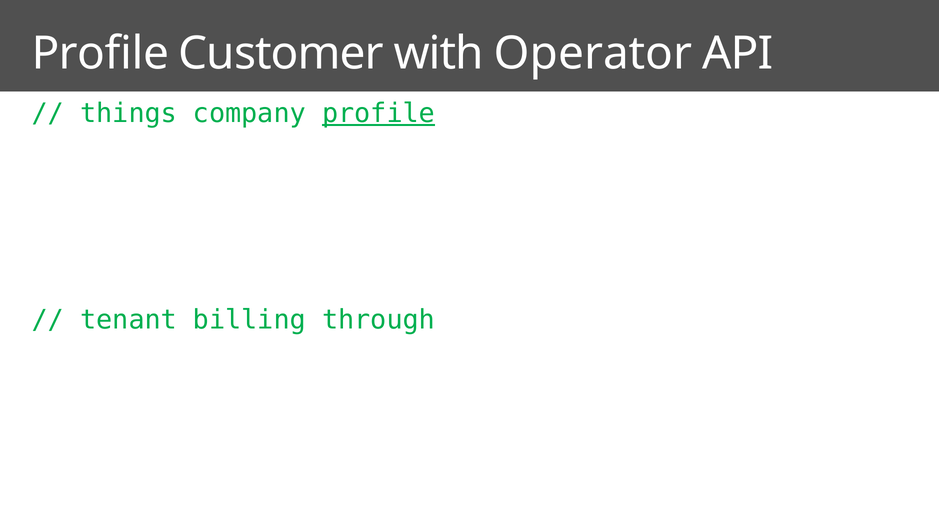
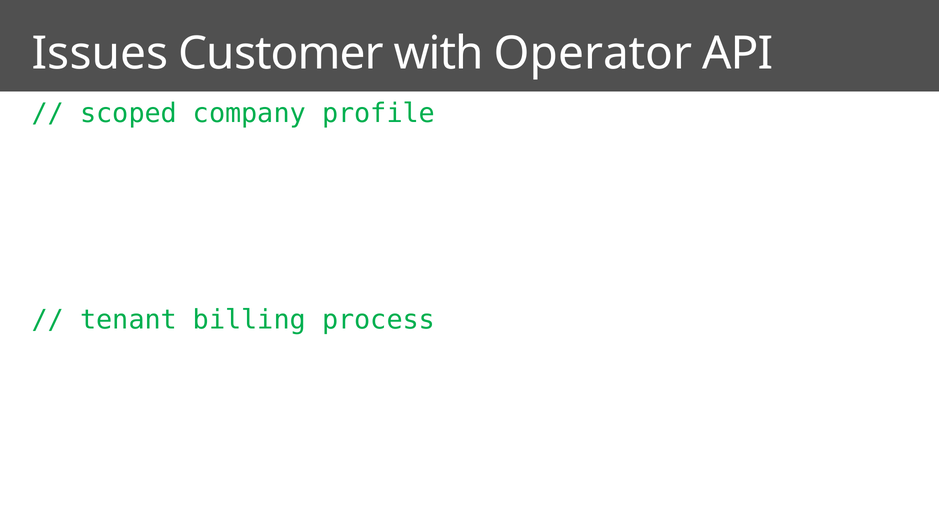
Profile: Profile -> Issues (100, 54)
things: things -> scoped (129, 113)
profile underline: present -> none (379, 113)
through: through -> process (379, 320)
